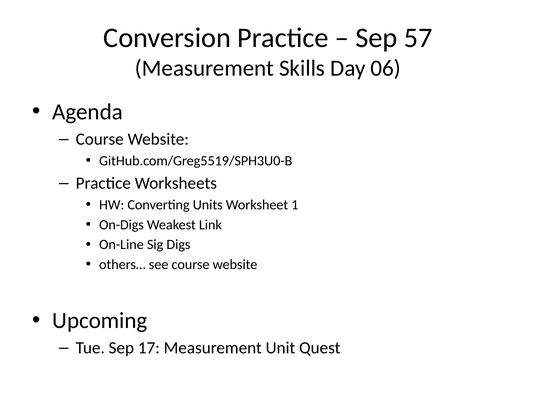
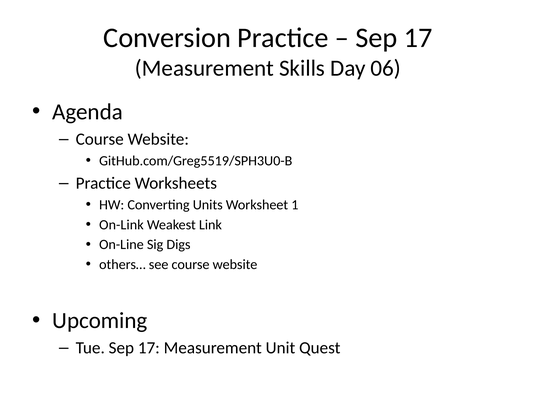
57: 57 -> 17 (418, 38)
On-Digs: On-Digs -> On-Link (121, 225)
